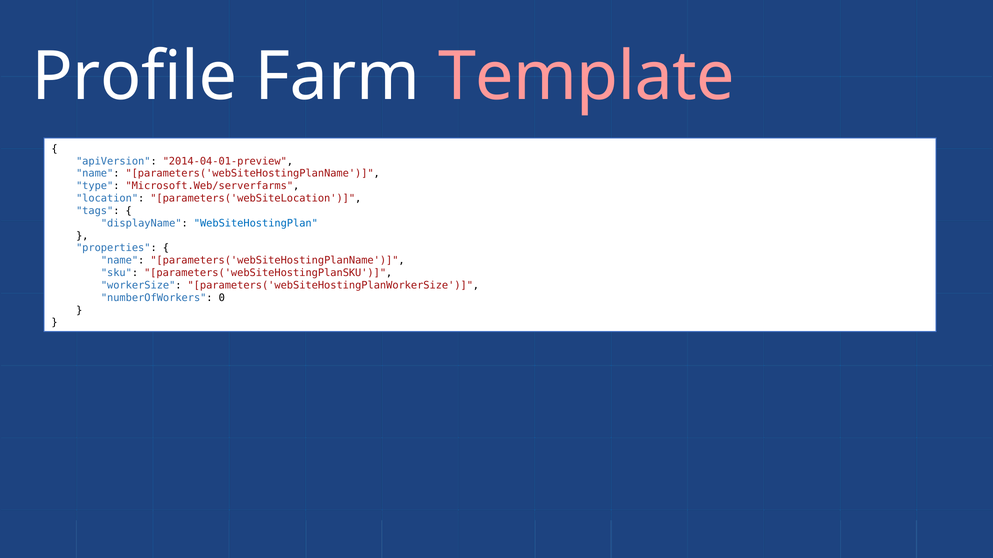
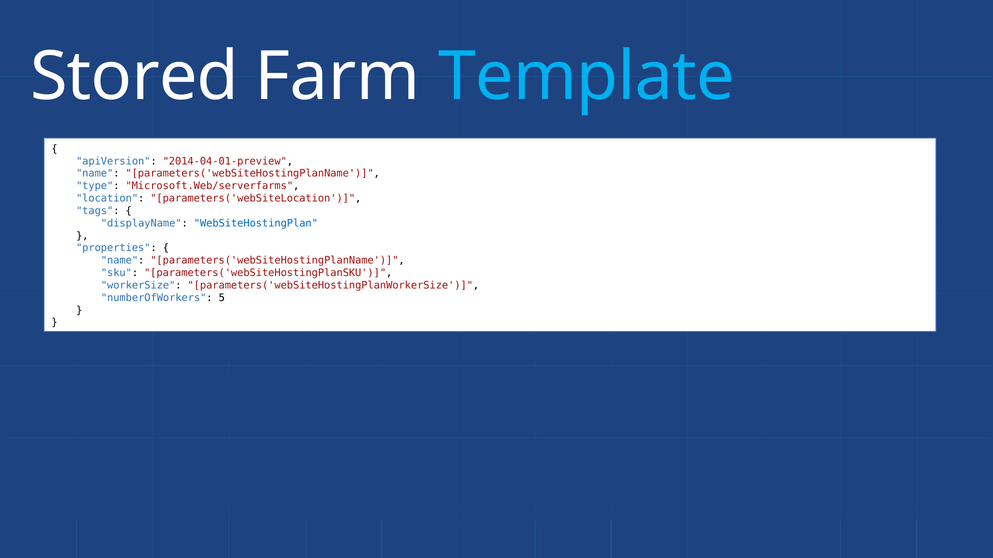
Profile: Profile -> Stored (135, 77)
Template colour: pink -> light blue (586, 77)
0: 0 -> 5 (222, 298)
